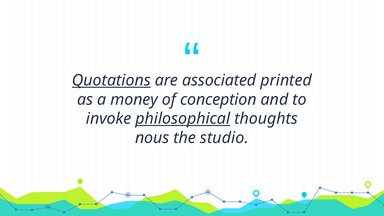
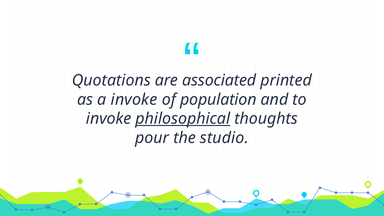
Quotations underline: present -> none (111, 80)
a money: money -> invoke (134, 100)
conception: conception -> population (218, 100)
nous: nous -> pour (152, 138)
